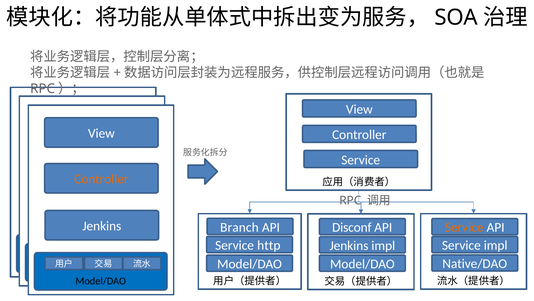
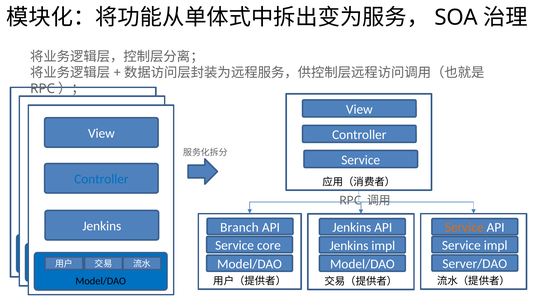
Controller colour: orange -> blue (101, 179)
API Disconf: Disconf -> Jenkins (352, 227)
http: http -> core (269, 245)
Native/DAO: Native/DAO -> Server/DAO (475, 263)
